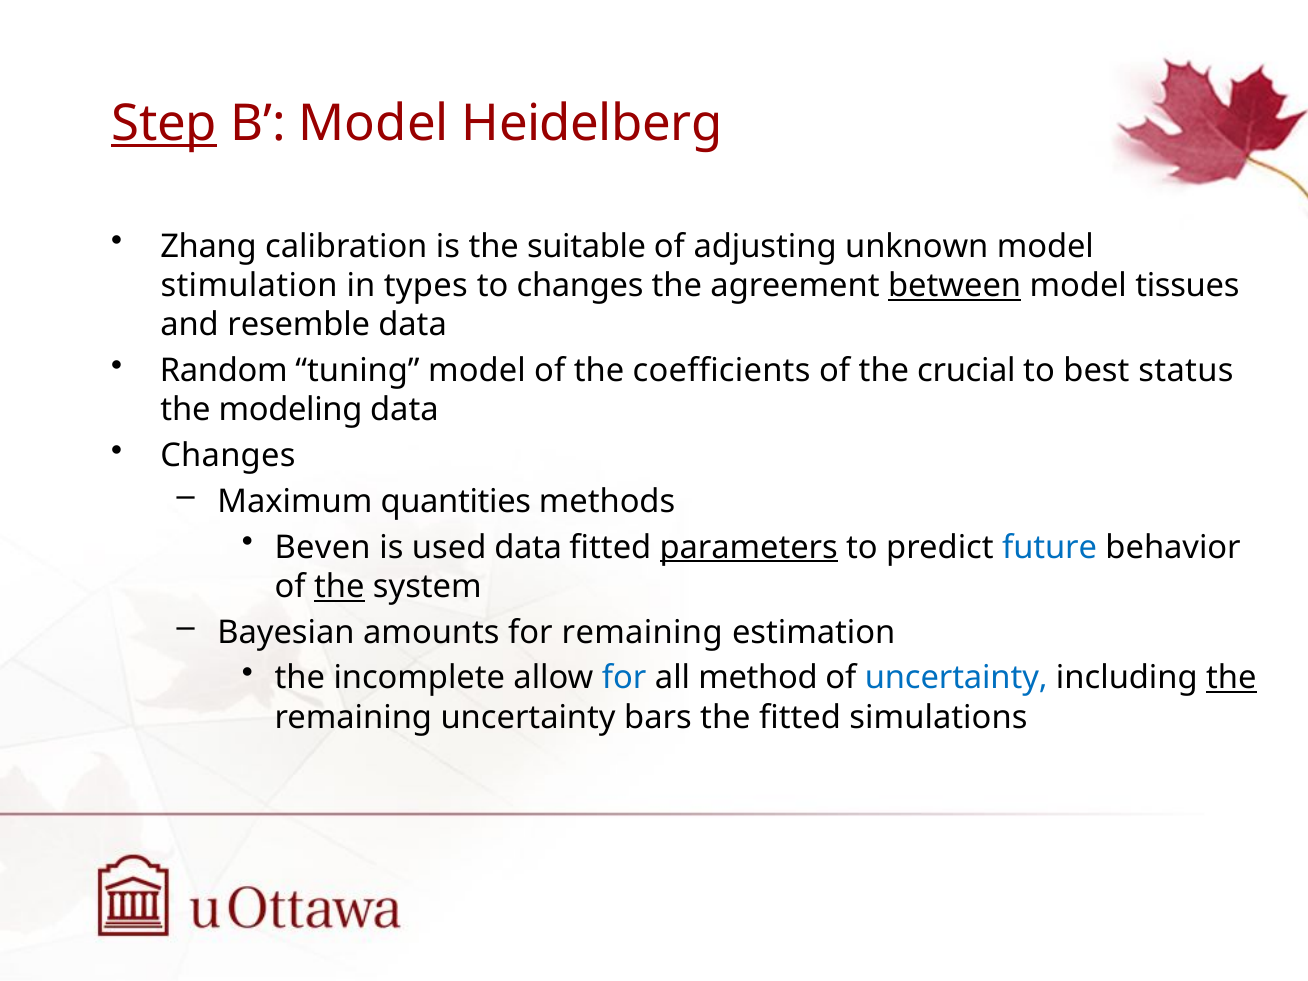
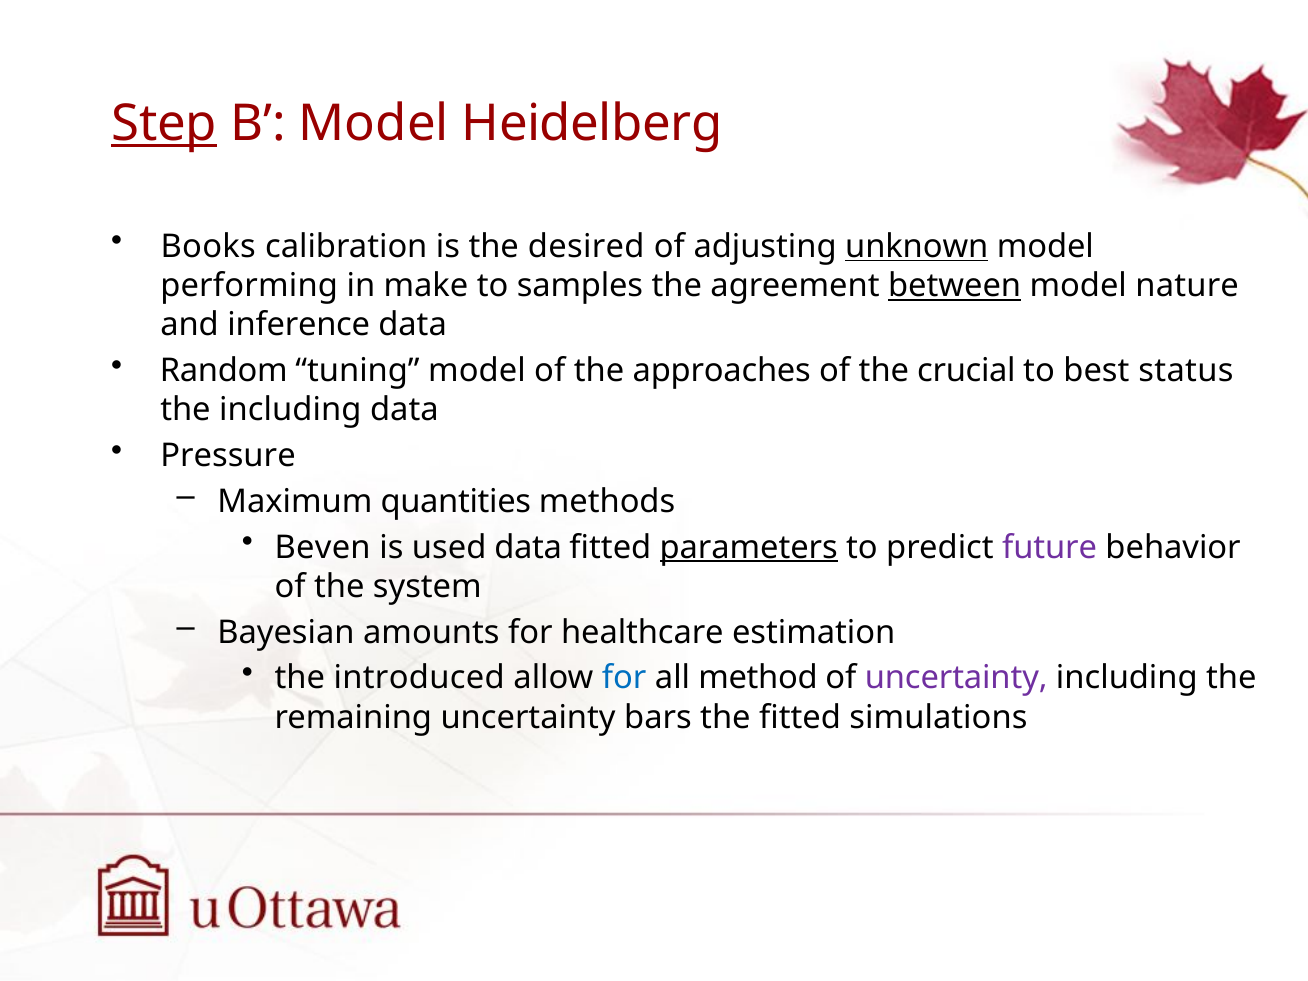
Zhang: Zhang -> Books (208, 246)
suitable: suitable -> desired (586, 246)
unknown underline: none -> present (917, 246)
stimulation: stimulation -> performing (249, 286)
types: types -> make (426, 286)
to changes: changes -> samples (580, 286)
tissues: tissues -> nature (1187, 286)
resemble: resemble -> inference (299, 325)
coefficients: coefficients -> approaches (722, 371)
the modeling: modeling -> including (290, 410)
Changes: Changes -> Pressure (228, 456)
future colour: blue -> purple (1050, 547)
the underline: present -> none (339, 587)
for remaining: remaining -> healthcare (642, 632)
incomplete: incomplete -> introduced (419, 678)
uncertainty colour: blue -> purple (956, 678)
the underline: present -> none (1231, 678)
